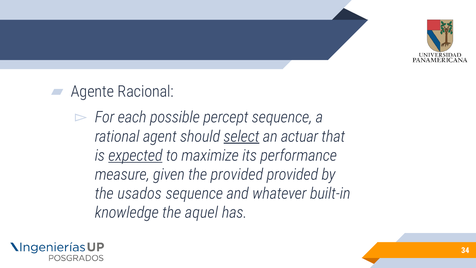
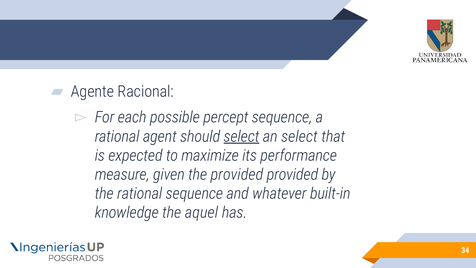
an actuar: actuar -> select (299, 136)
expected underline: present -> none (135, 155)
the usados: usados -> rational (140, 193)
